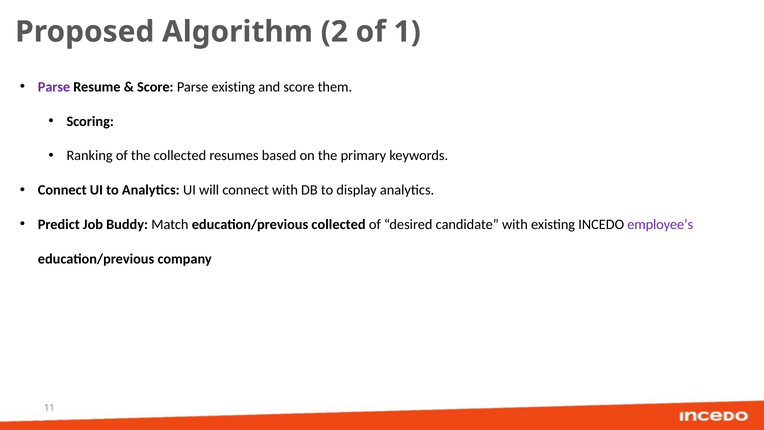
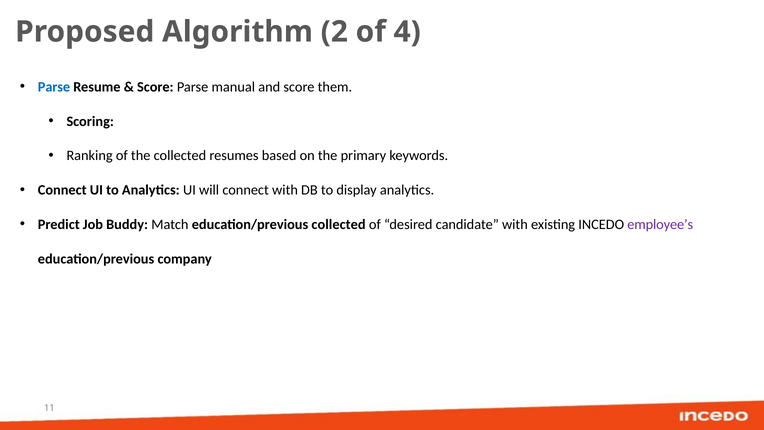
1: 1 -> 4 (407, 32)
Parse colour: purple -> blue (54, 87)
Parse existing: existing -> manual (233, 87)
